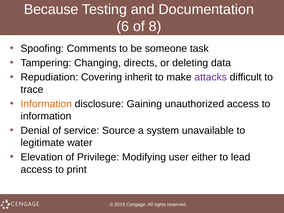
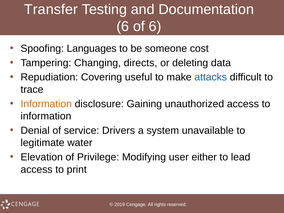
Because: Because -> Transfer (51, 9)
of 8: 8 -> 6 (155, 26)
Comments: Comments -> Languages (92, 49)
task: task -> cost (199, 49)
inherit: inherit -> useful (139, 77)
attacks colour: purple -> blue (211, 77)
Source: Source -> Drivers (119, 130)
